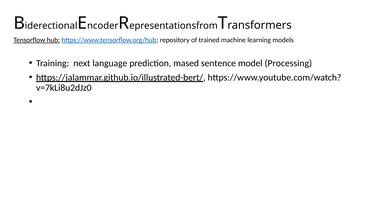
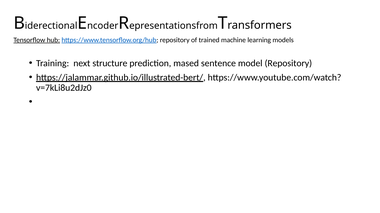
language: language -> structure (110, 63)
model Processing: Processing -> Repository (288, 63)
